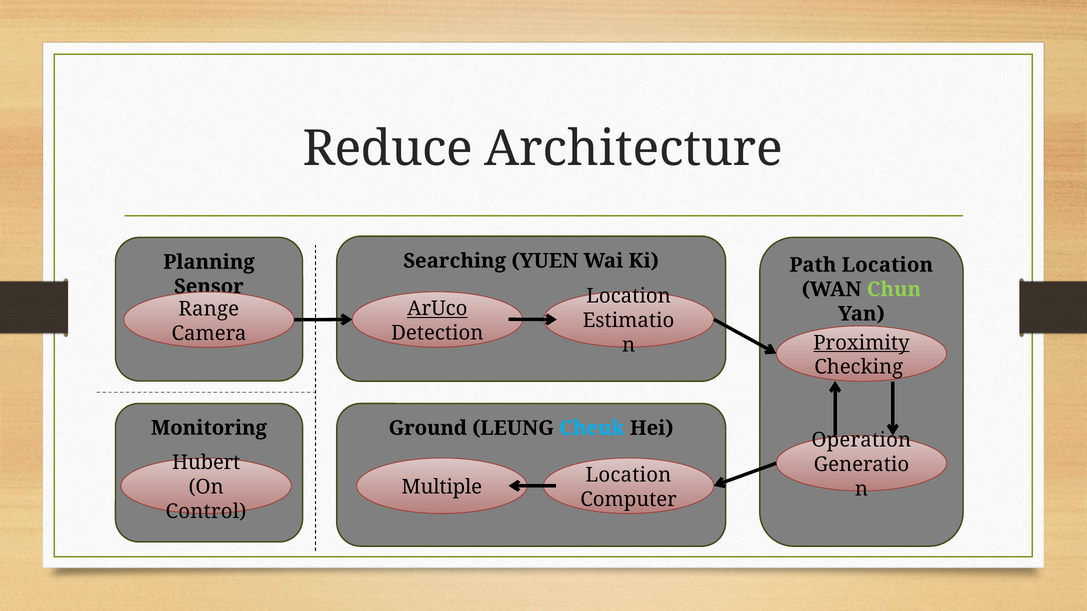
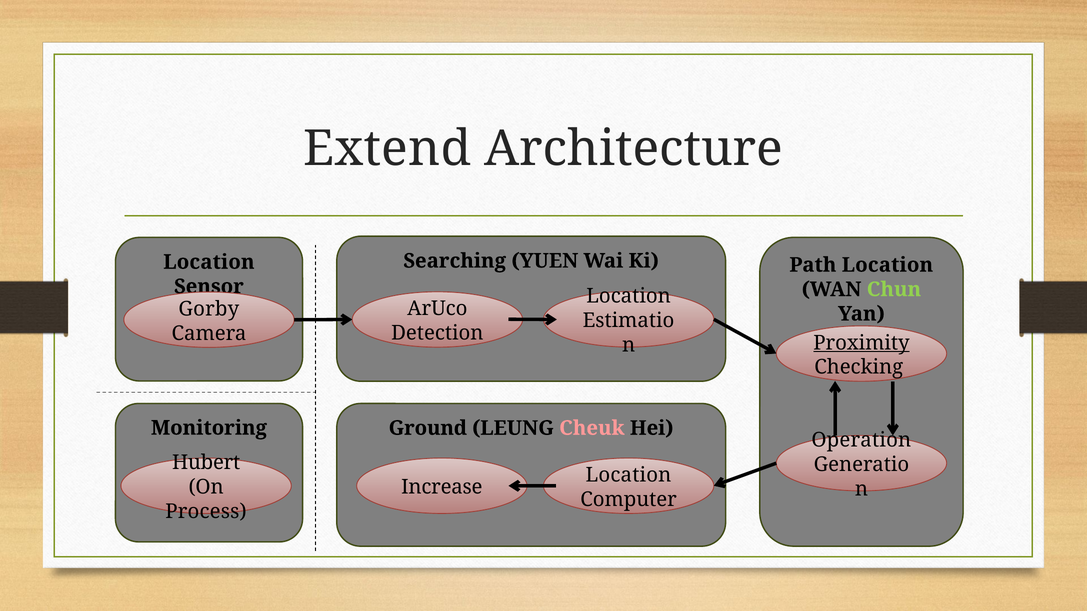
Reduce: Reduce -> Extend (387, 149)
Planning: Planning -> Location (209, 262)
ArUco underline: present -> none (437, 309)
Range: Range -> Gorby (209, 309)
Cheuk colour: light blue -> pink (592, 428)
Multiple: Multiple -> Increase (442, 488)
Control: Control -> Process (206, 512)
